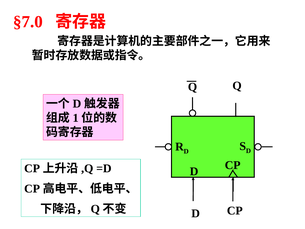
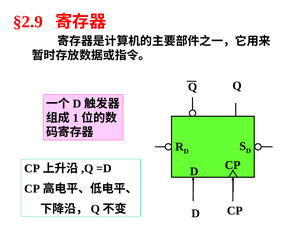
§7.0: §7.0 -> §2.9 (28, 22)
